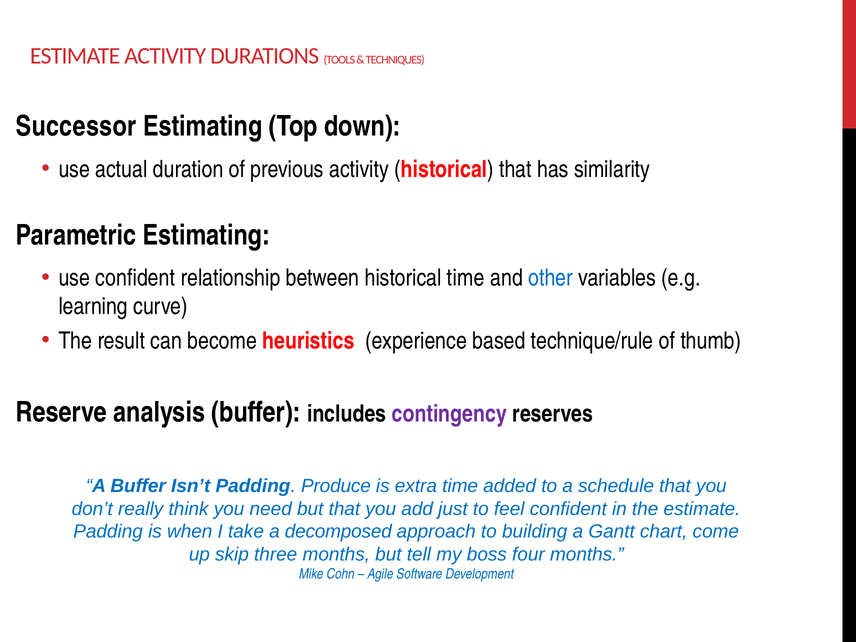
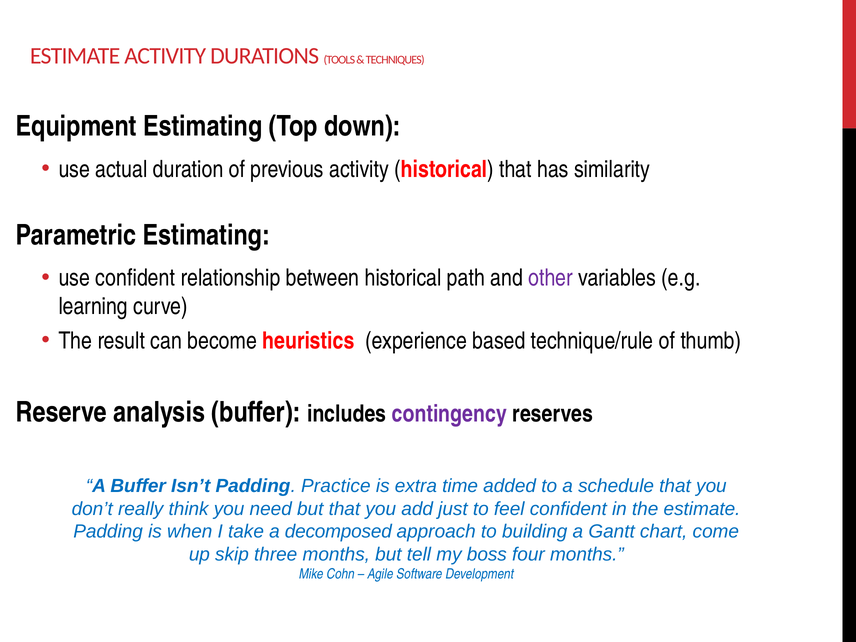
Successor: Successor -> Equipment (76, 126)
historical time: time -> path (466, 278)
other colour: blue -> purple (551, 278)
Produce: Produce -> Practice (336, 486)
